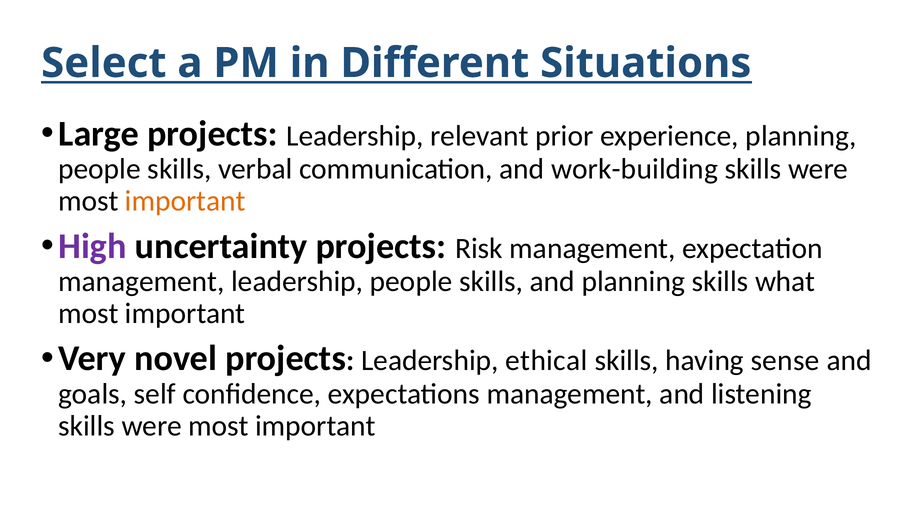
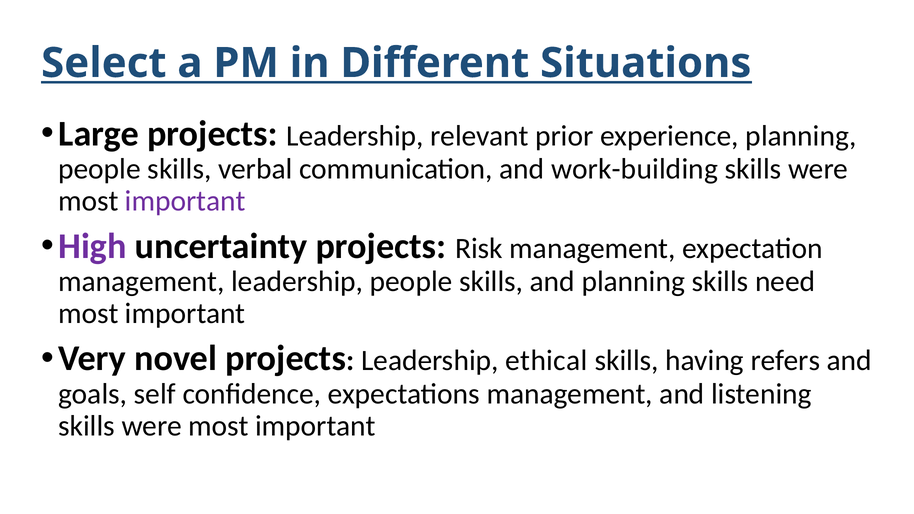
important colour: orange -> purple (185, 201)
what: what -> need (785, 282)
sense: sense -> refers (785, 361)
